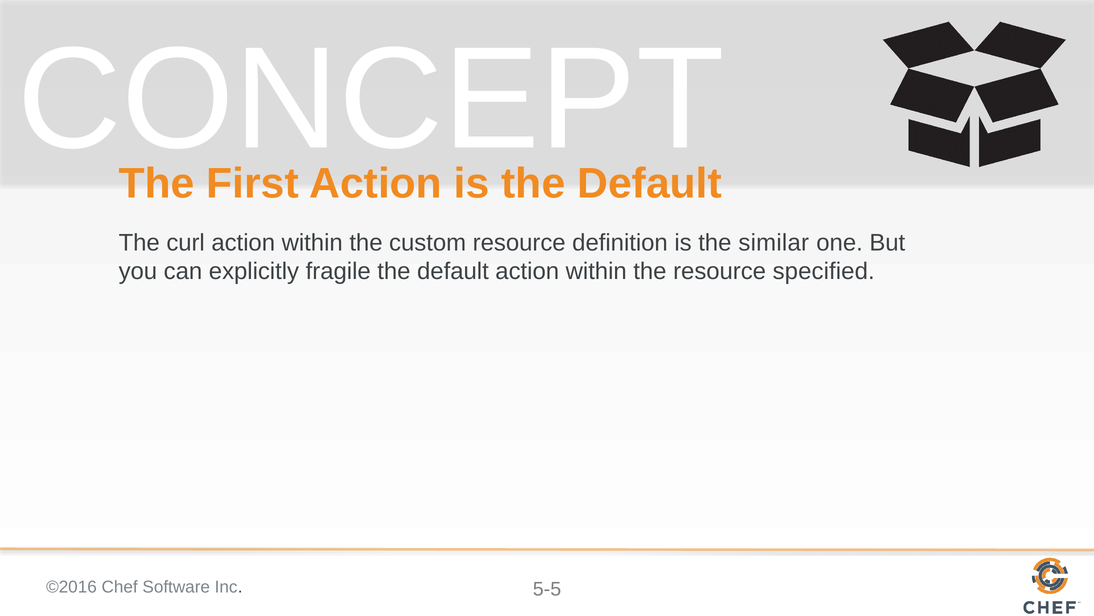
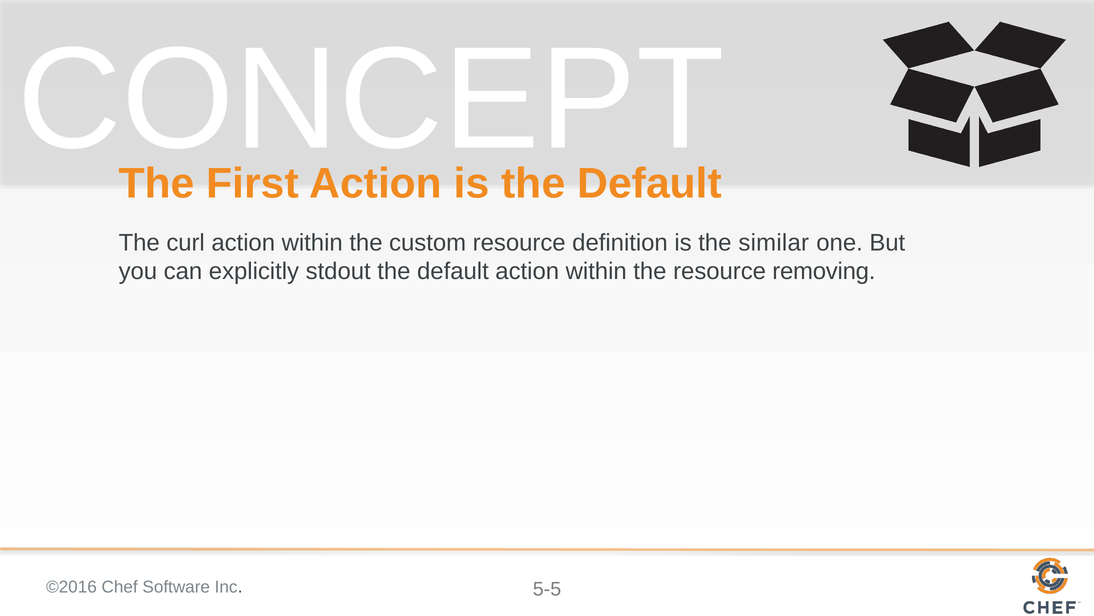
fragile: fragile -> stdout (338, 271)
specified: specified -> removing (824, 271)
